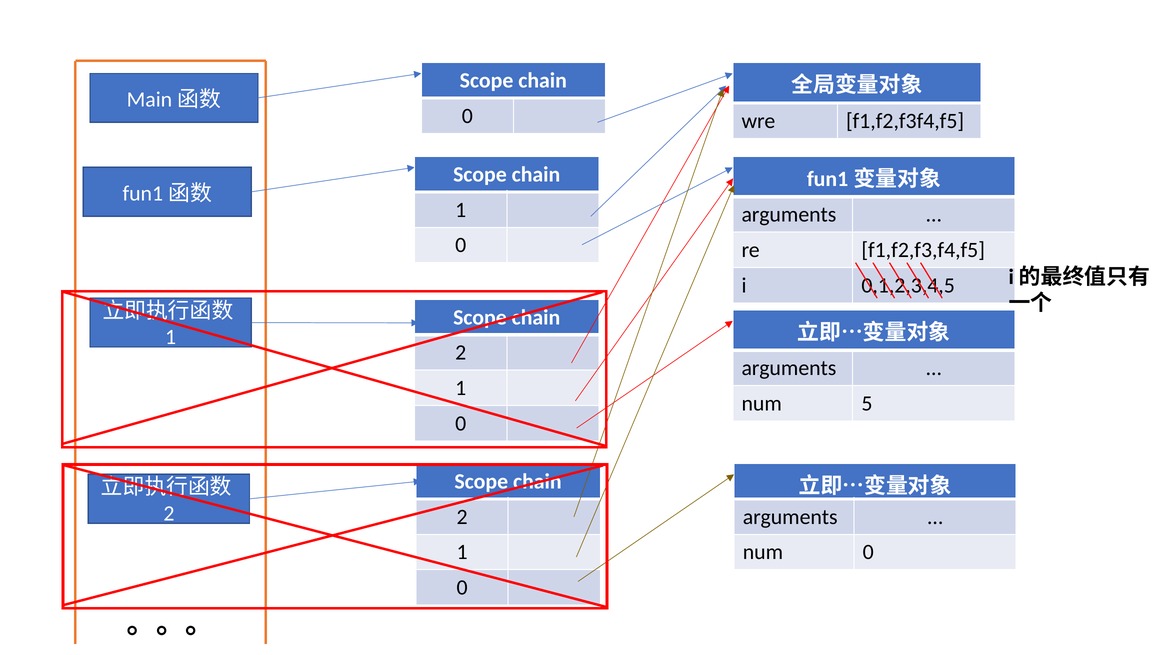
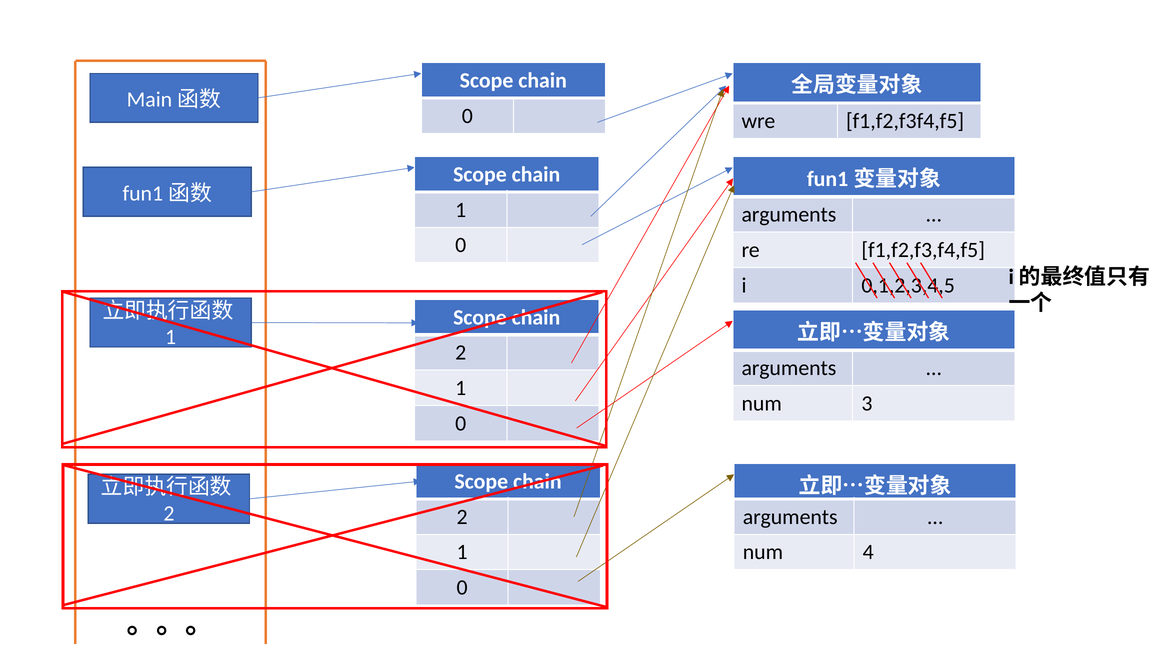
5: 5 -> 3 (867, 404)
num 0: 0 -> 4 (868, 552)
